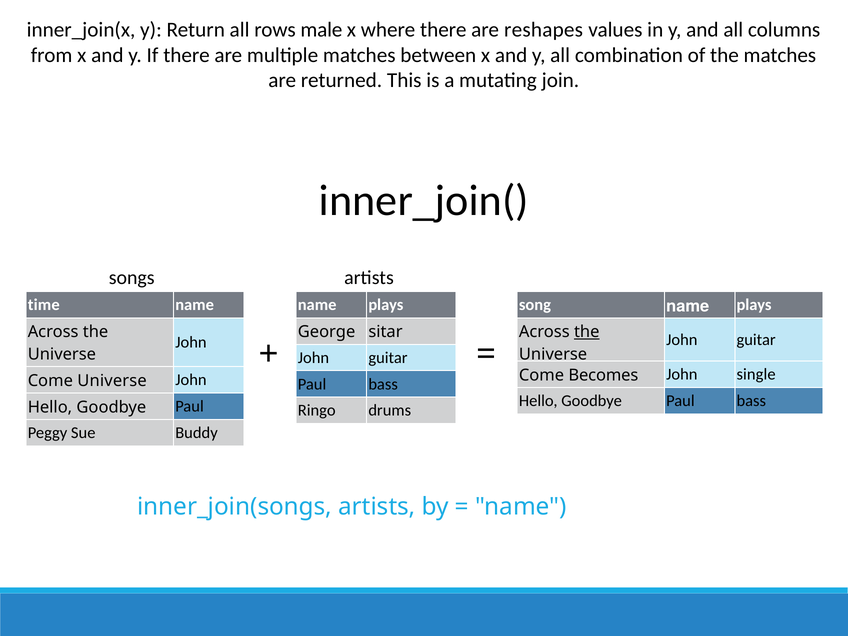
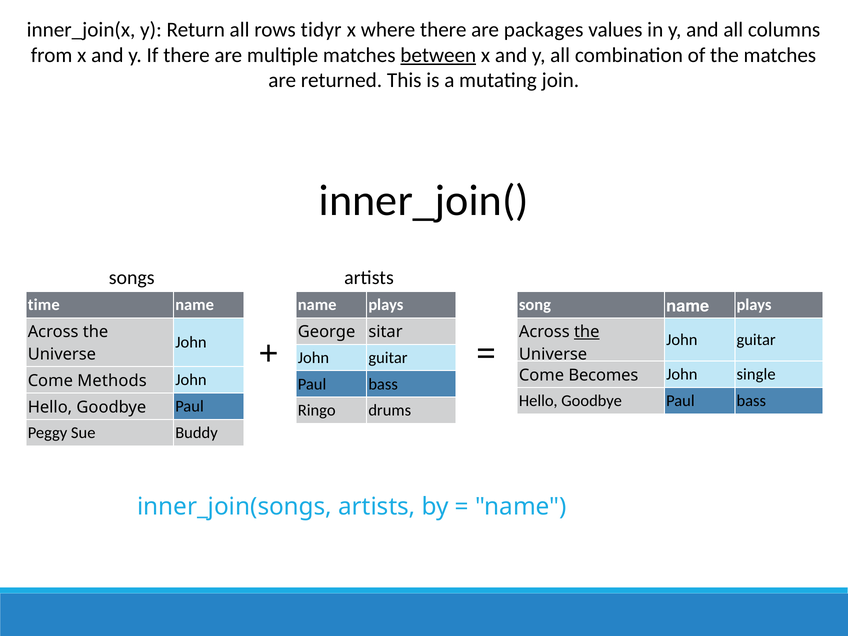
male: male -> tidyr (321, 30)
reshapes: reshapes -> packages (544, 30)
between underline: none -> present (438, 55)
Come Universe: Universe -> Methods (112, 381)
